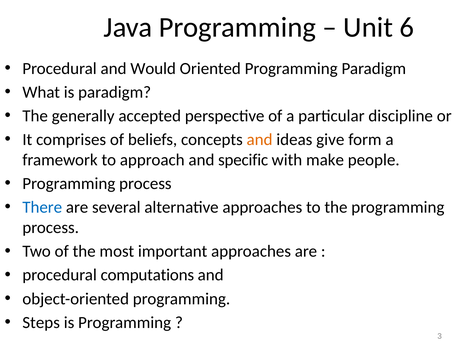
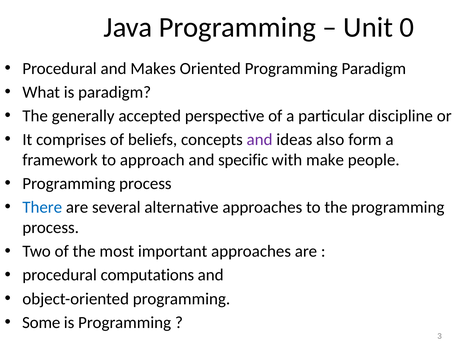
6: 6 -> 0 (407, 27)
Would: Would -> Makes (153, 69)
and colour: orange -> purple (260, 140)
give: give -> also (330, 140)
Steps: Steps -> Some (41, 323)
